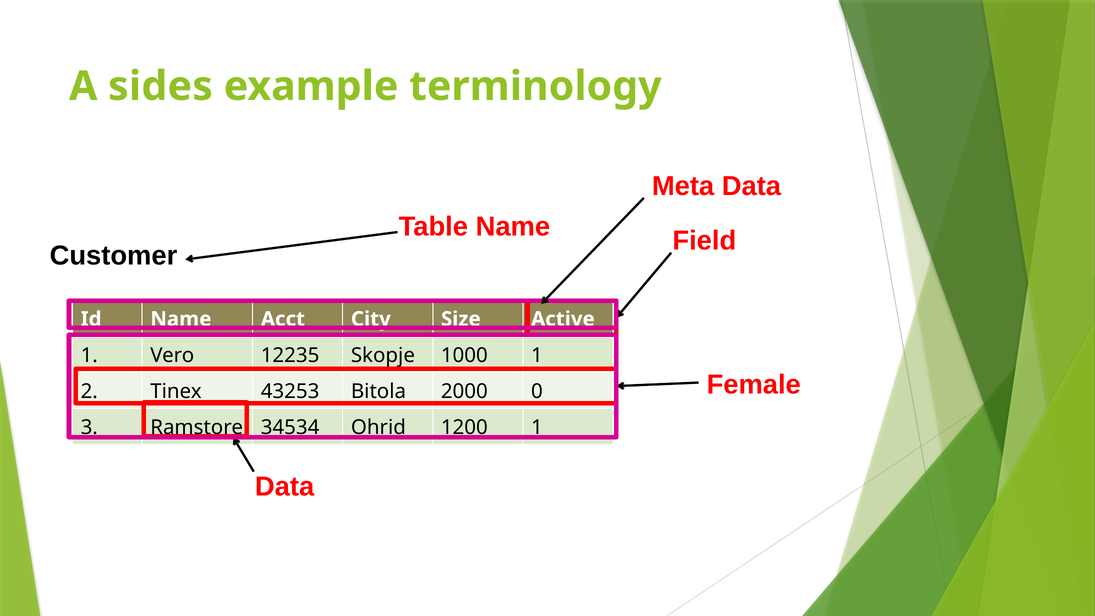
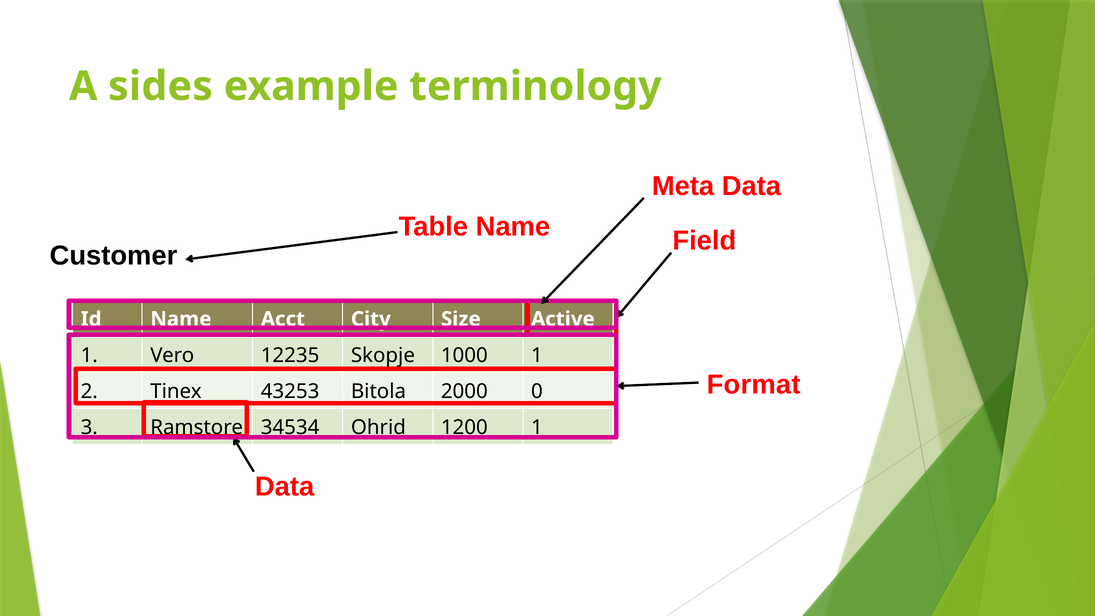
Female: Female -> Format (754, 384)
